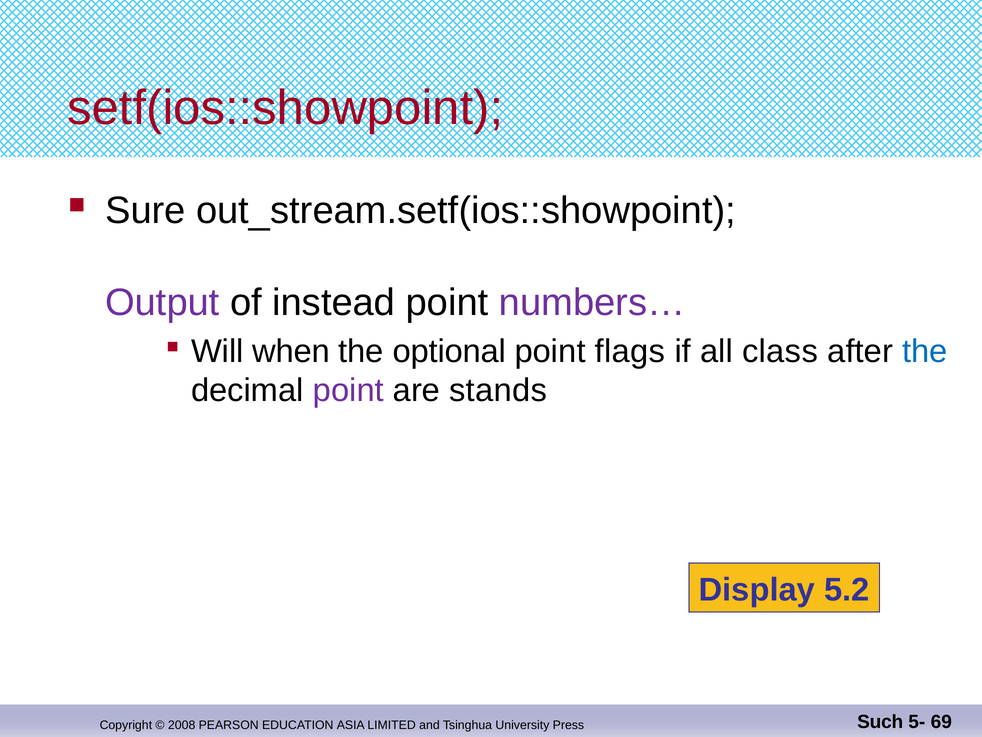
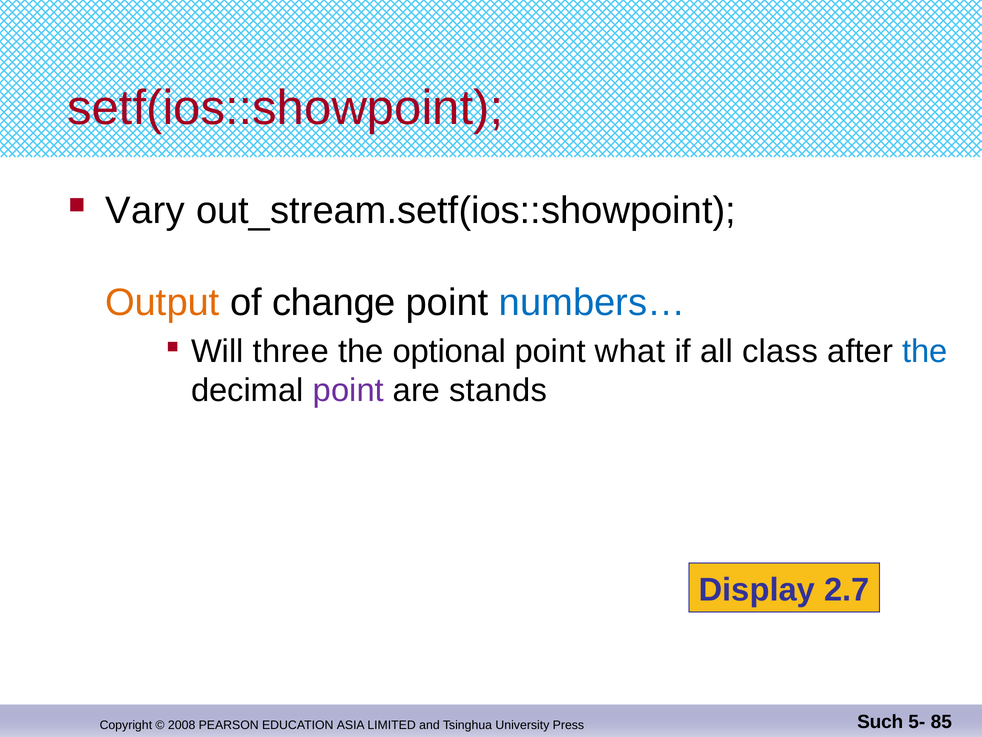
Sure: Sure -> Vary (145, 211)
Output colour: purple -> orange (162, 302)
instead: instead -> change (334, 302)
numbers… colour: purple -> blue (592, 302)
when: when -> three (291, 351)
flags: flags -> what (630, 351)
5.2: 5.2 -> 2.7 (847, 589)
69: 69 -> 85 (941, 721)
